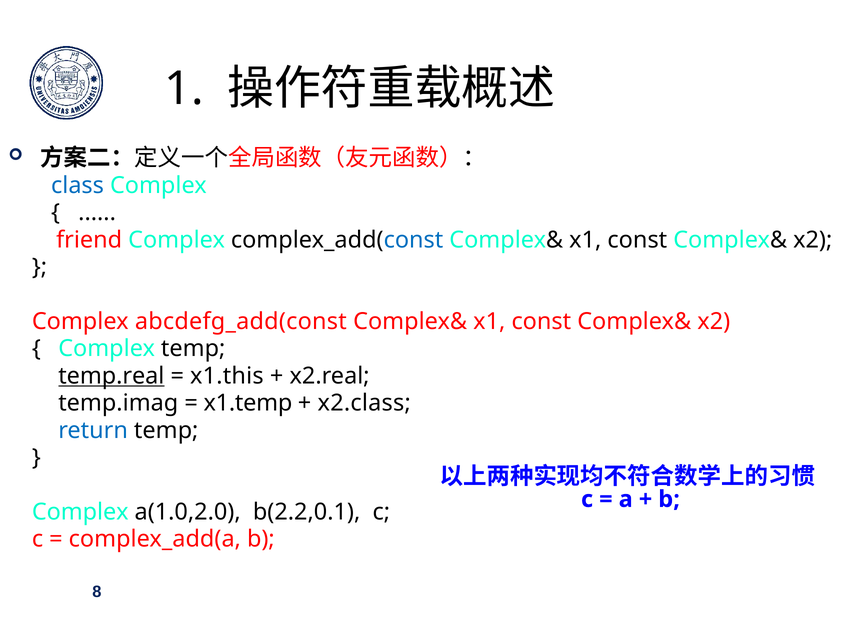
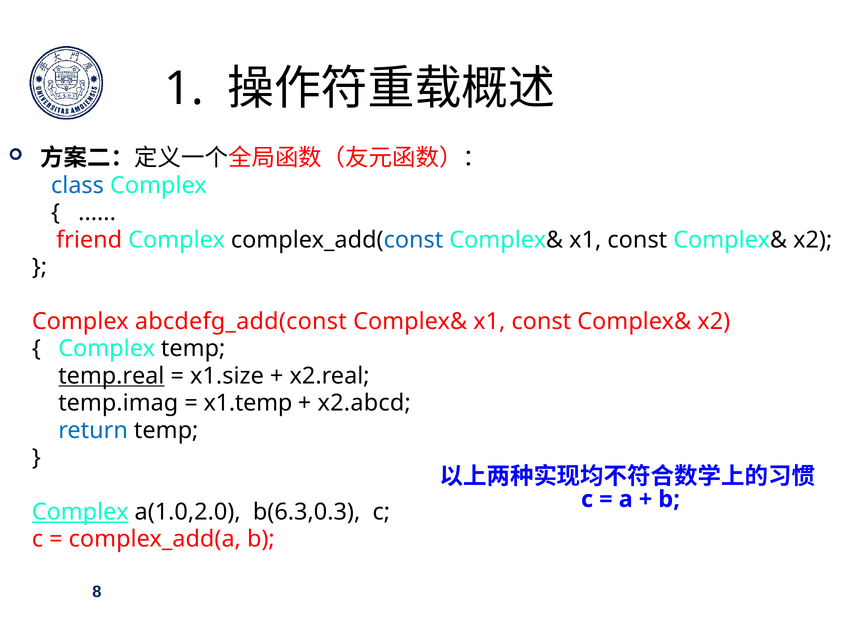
x1.this: x1.this -> x1.size (227, 376)
x2.class: x2.class -> x2.abcd (364, 403)
Complex underline: none -> present (80, 512)
b(2.2,0.1: b(2.2,0.1 -> b(6.3,0.3 (307, 512)
